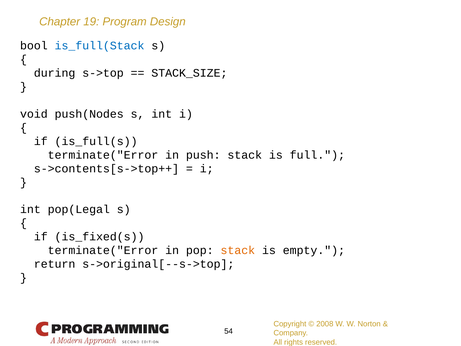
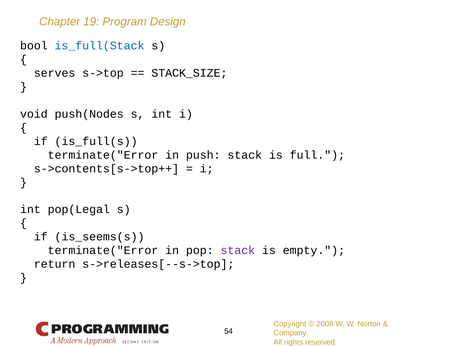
during: during -> serves (55, 73)
is_fixed(s: is_fixed(s -> is_seems(s (100, 237)
stack colour: orange -> purple (238, 250)
s->original[--s->top: s->original[--s->top -> s->releases[--s->top (158, 264)
